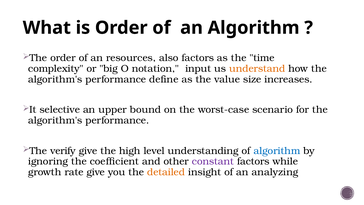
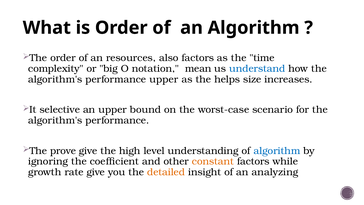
input: input -> mean (198, 69)
understand colour: orange -> blue (257, 69)
performance define: define -> upper (164, 79)
value: value -> helps (227, 79)
verify: verify -> prove (63, 151)
constant colour: purple -> orange (213, 161)
